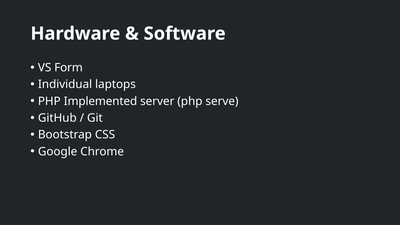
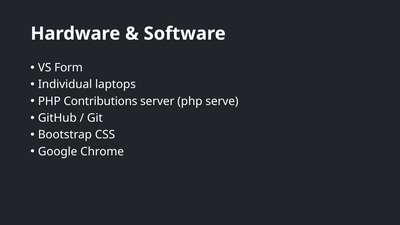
Implemented: Implemented -> Contributions (100, 101)
